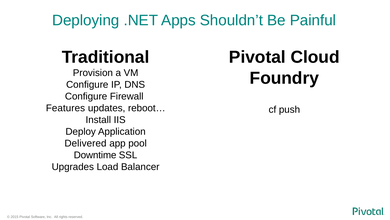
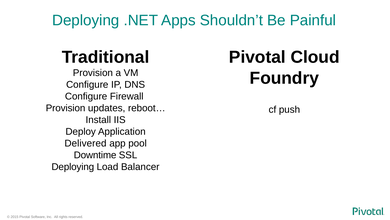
Features: Features -> Provision (66, 108)
Upgrades: Upgrades -> Deploying (73, 166)
